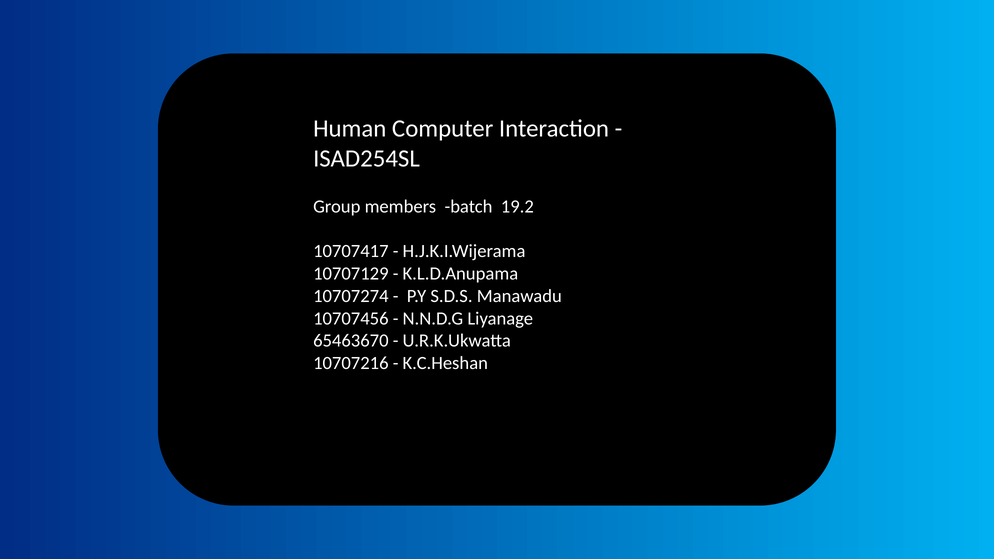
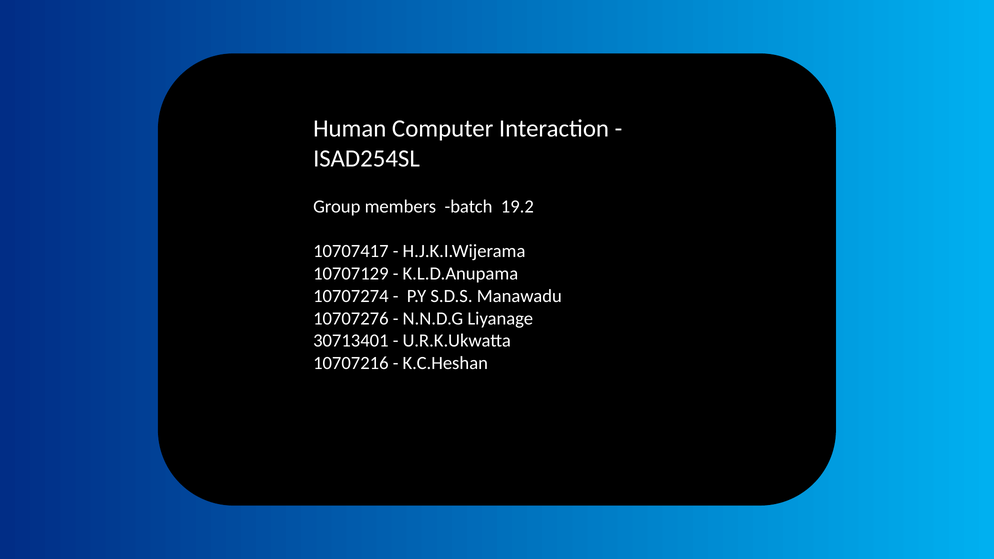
10707456: 10707456 -> 10707276 (351, 318)
65463670: 65463670 -> 30713401 (351, 341)
